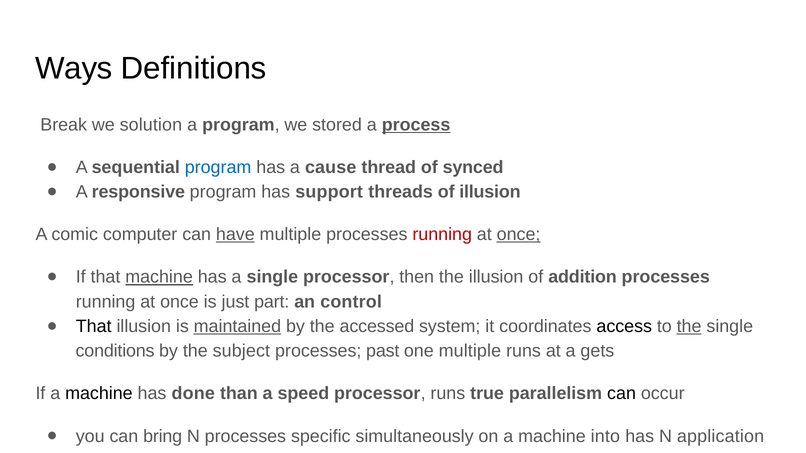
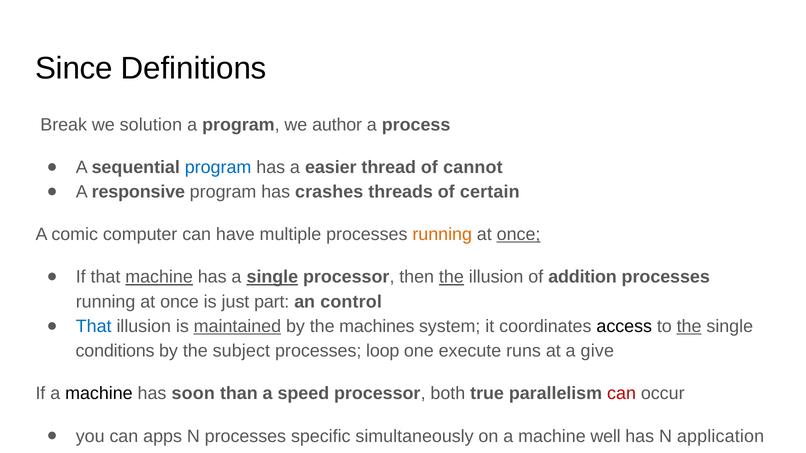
Ways: Ways -> Since (74, 68)
stored: stored -> author (337, 125)
process underline: present -> none (416, 125)
cause: cause -> easier (331, 167)
synced: synced -> cannot (473, 167)
support: support -> crashes (329, 192)
of illusion: illusion -> certain (490, 192)
have underline: present -> none (235, 235)
running colour: red -> orange (442, 235)
single underline: none -> present (272, 277)
the underline: none -> present (451, 277)
That colour: black -> blue (94, 327)
accessed: accessed -> machines (377, 327)
past: past -> loop (383, 351)
one multiple: multiple -> execute (470, 351)
gets: gets -> give (597, 351)
done: done -> soon (193, 394)
processor runs: runs -> both (448, 394)
can colour: black -> red (622, 394)
bring: bring -> apps (163, 437)
into: into -> well (606, 437)
